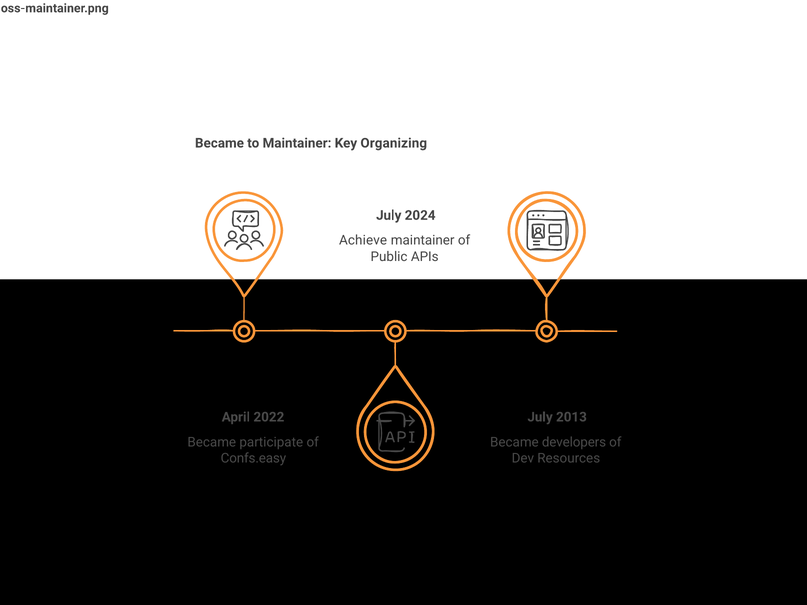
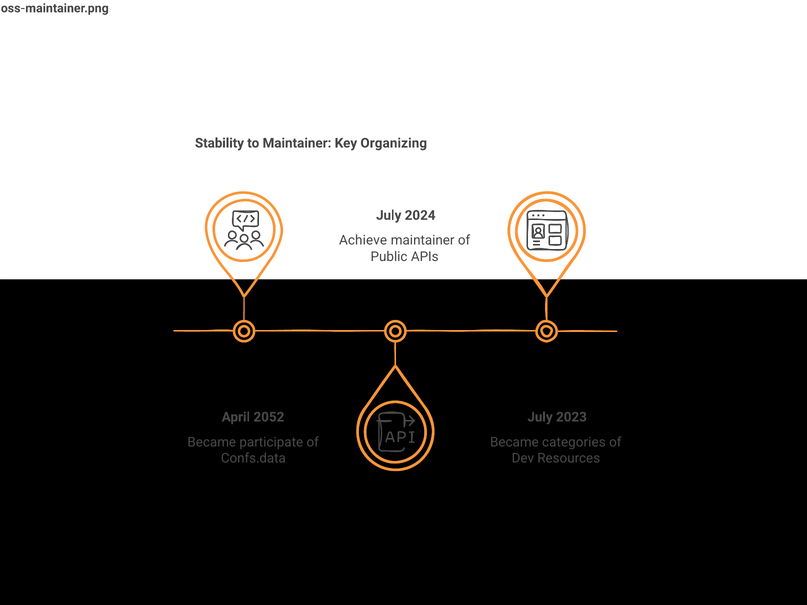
Became: Became -> Stability (219, 143)
2022: 2022 -> 2052 (269, 417)
2013: 2013 -> 2023 (571, 417)
developers: developers -> categories (574, 442)
Confs.easy: Confs.easy -> Confs.data (253, 459)
